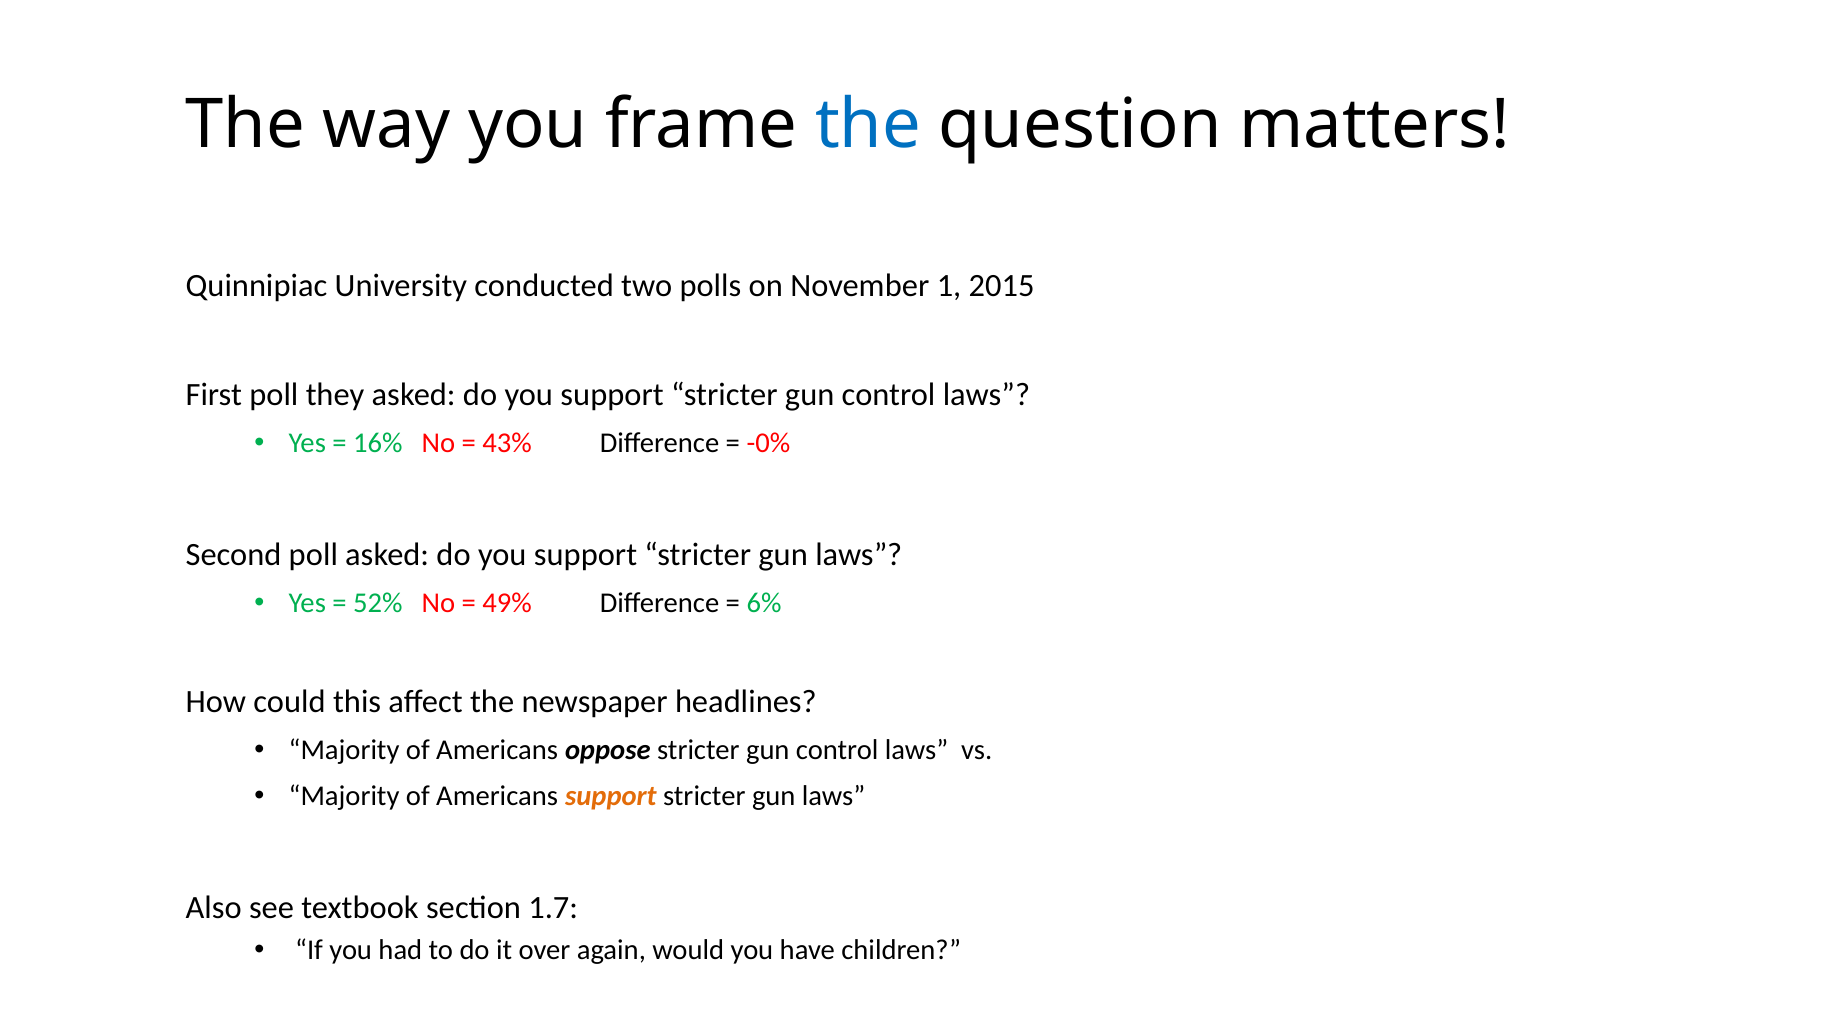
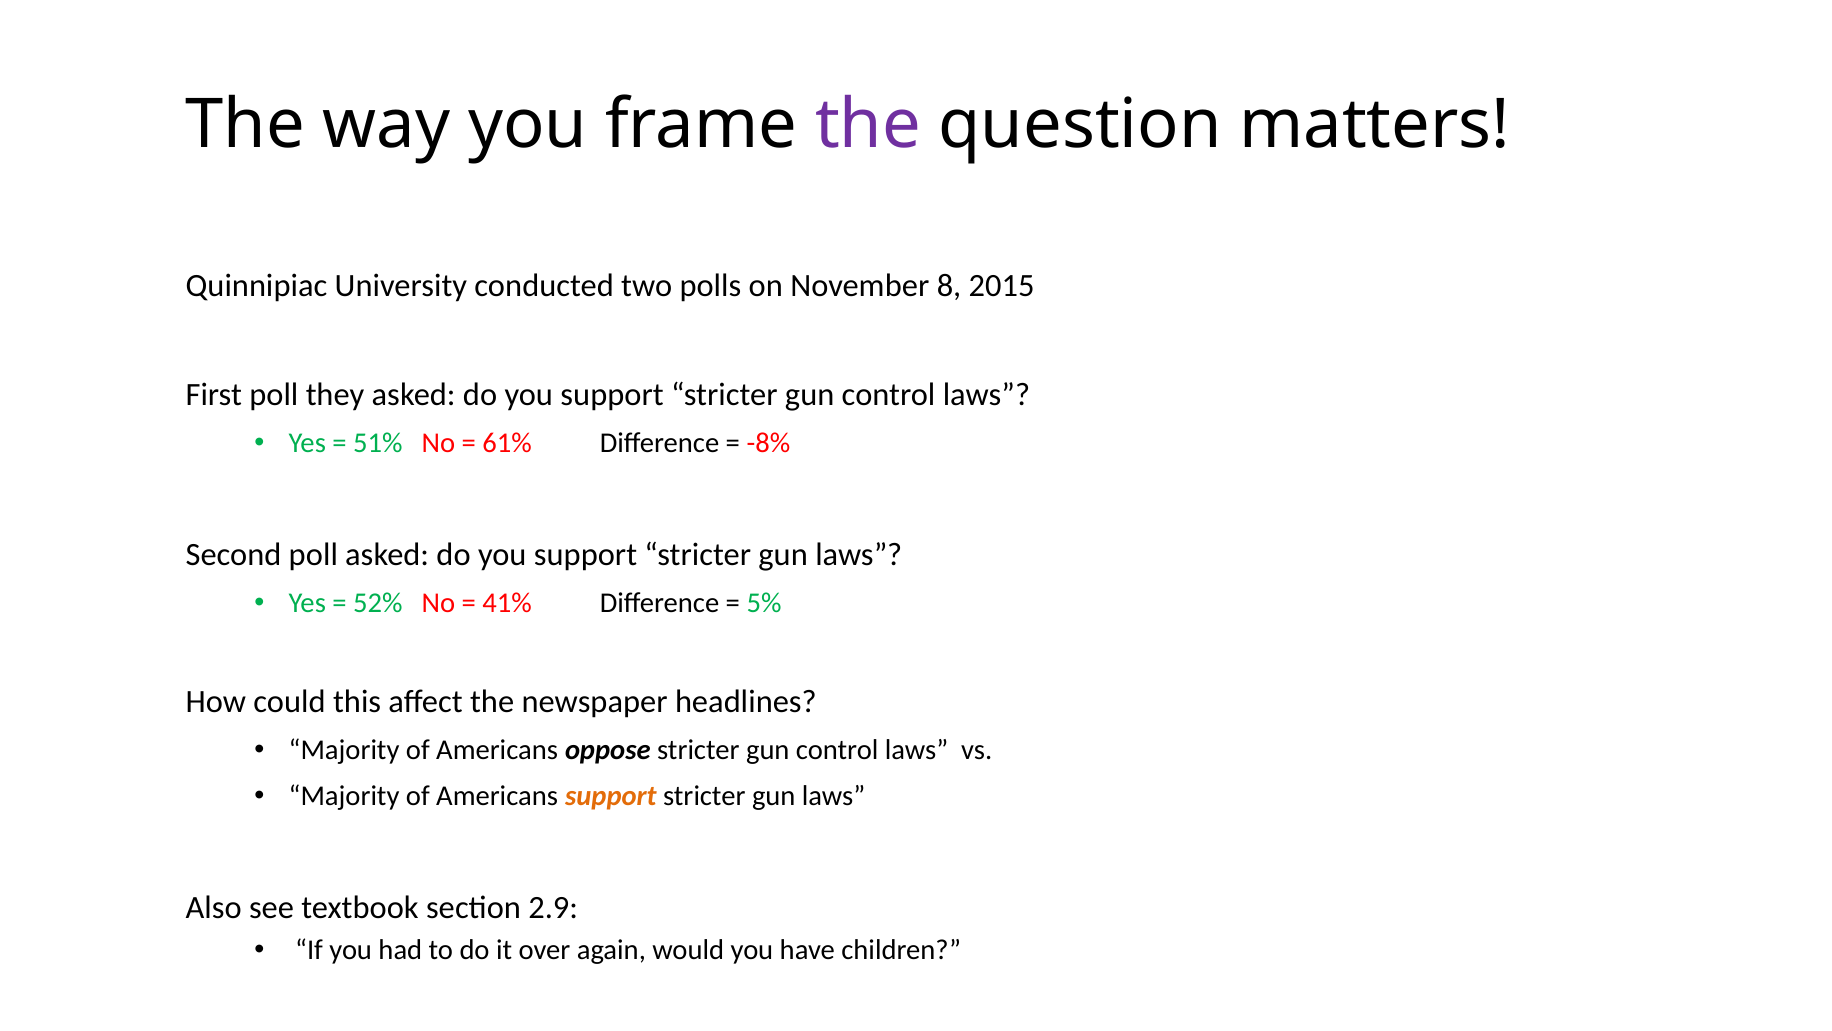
the colour: blue -> purple (868, 125)
1: 1 -> 8 (949, 286)
16%: 16% -> 51% (378, 443)
43%: 43% -> 61% (507, 443)
-0%: -0% -> -8% (768, 443)
49%: 49% -> 41% (507, 603)
6%: 6% -> 5% (764, 603)
1.7: 1.7 -> 2.9 (553, 908)
